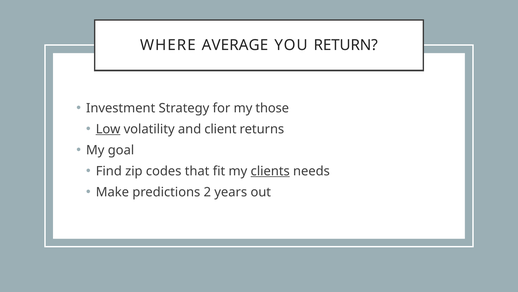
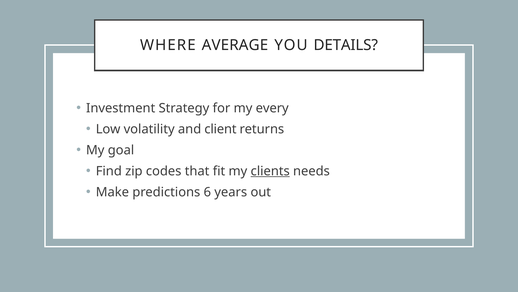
RETURN: RETURN -> DETAILS (346, 45)
those: those -> every (272, 108)
Low underline: present -> none (108, 129)
2: 2 -> 6 (207, 192)
